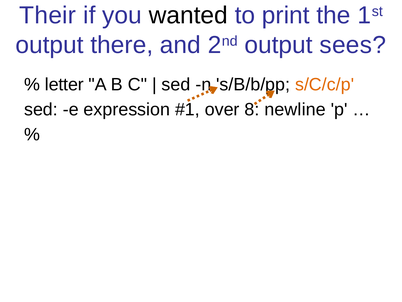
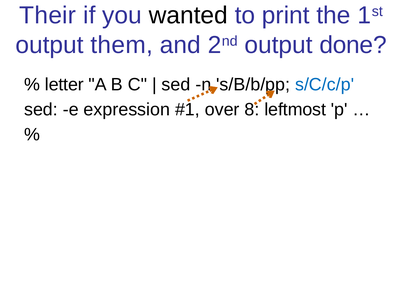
there: there -> them (122, 45)
sees: sees -> done (353, 45)
s/C/c/p colour: orange -> blue (325, 84)
newline: newline -> leftmost (295, 109)
